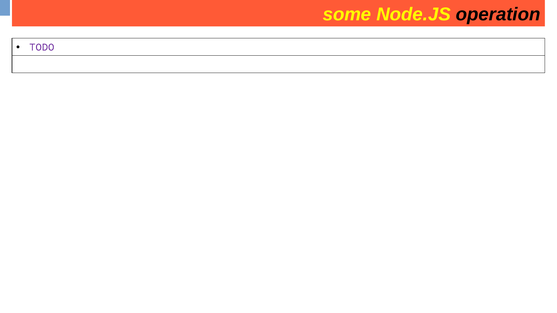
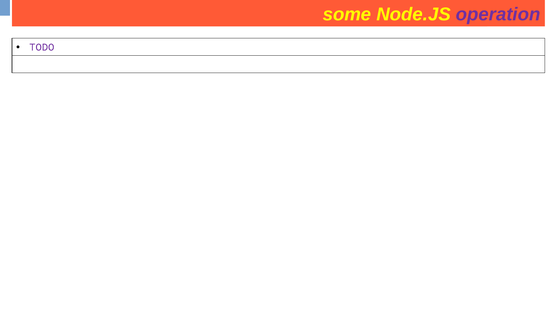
operation colour: black -> purple (498, 14)
